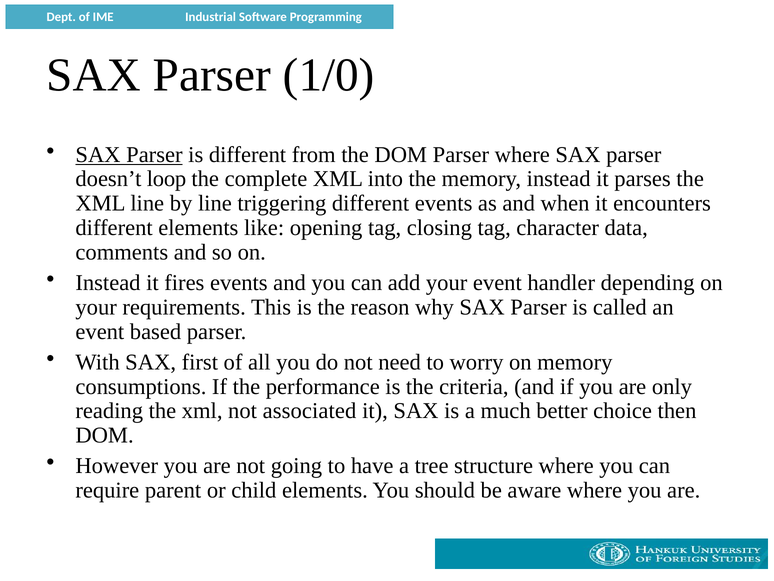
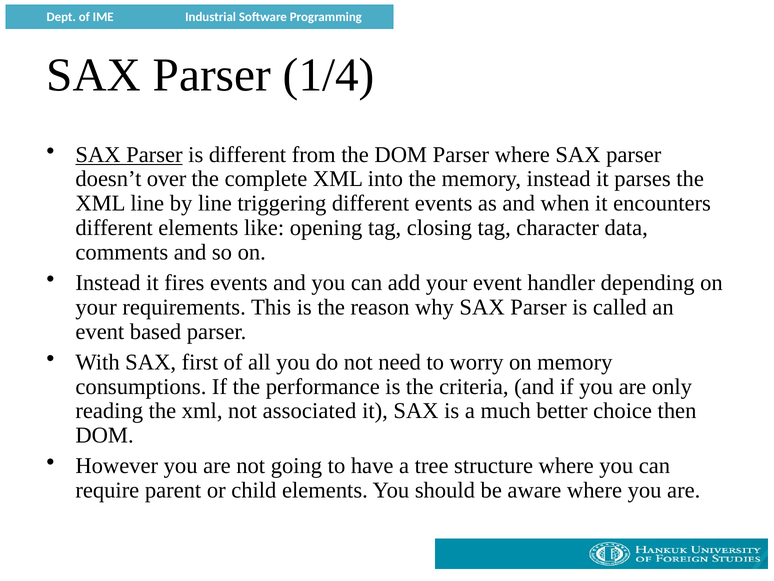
1/0: 1/0 -> 1/4 (329, 75)
loop: loop -> over (167, 179)
